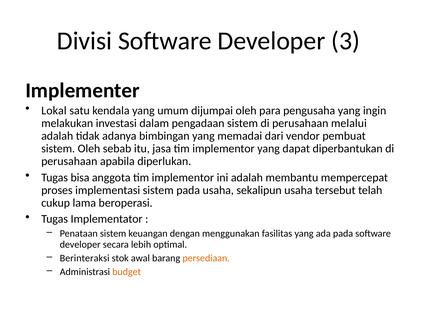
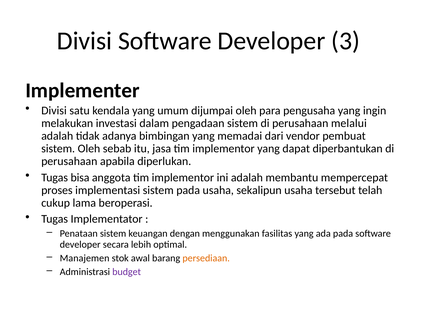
Lokal: Lokal -> Divisi (54, 110)
Berinteraksi: Berinteraksi -> Manajemen (85, 258)
budget colour: orange -> purple (127, 271)
